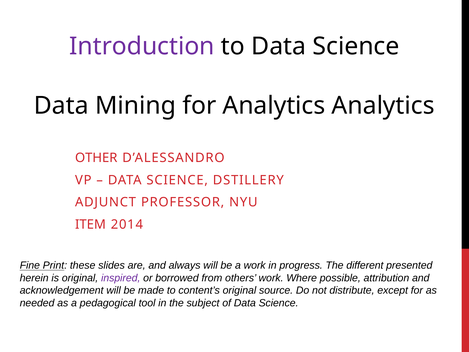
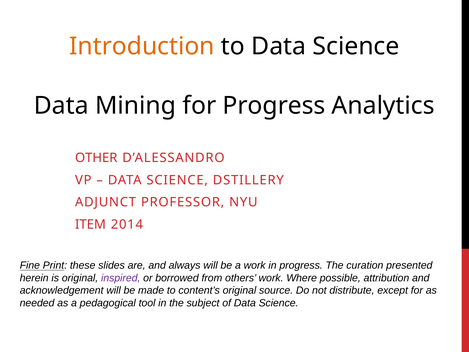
Introduction colour: purple -> orange (142, 46)
for Analytics: Analytics -> Progress (274, 106)
different: different -> curation (365, 265)
